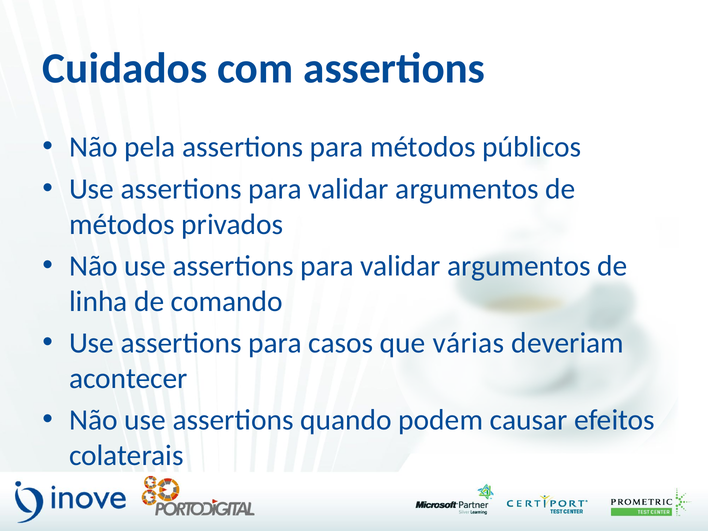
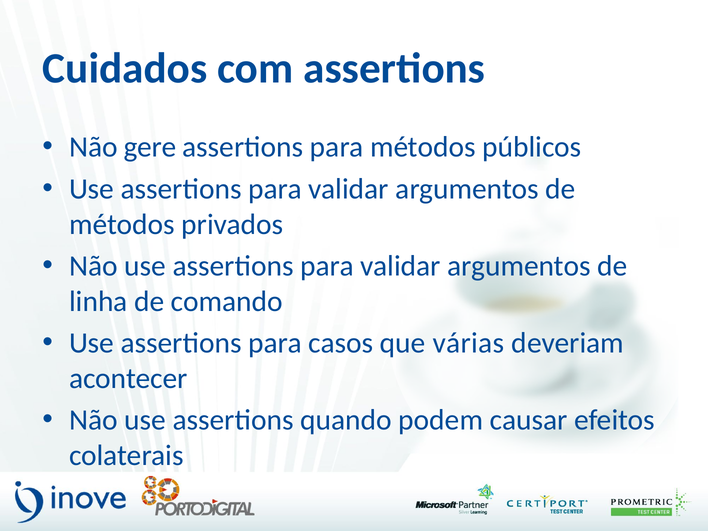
pela: pela -> gere (150, 147)
